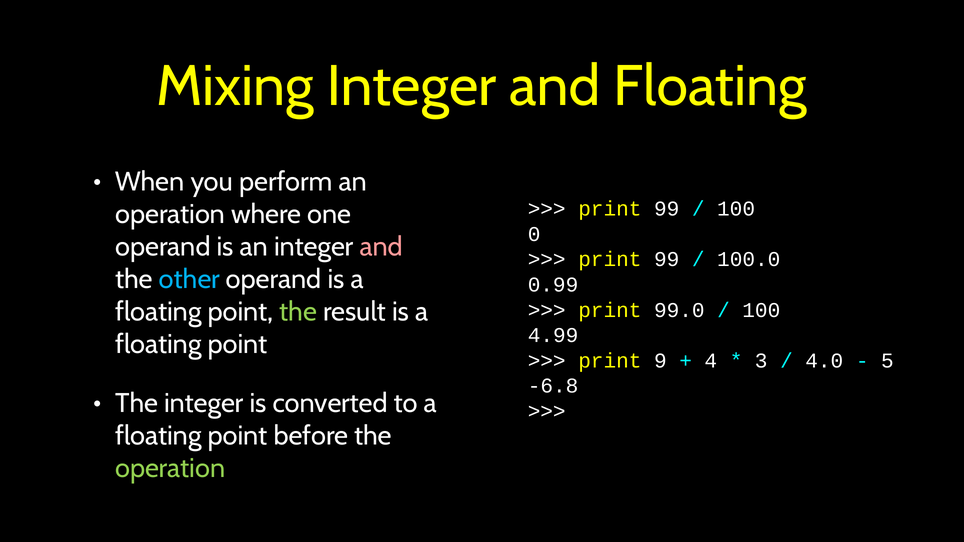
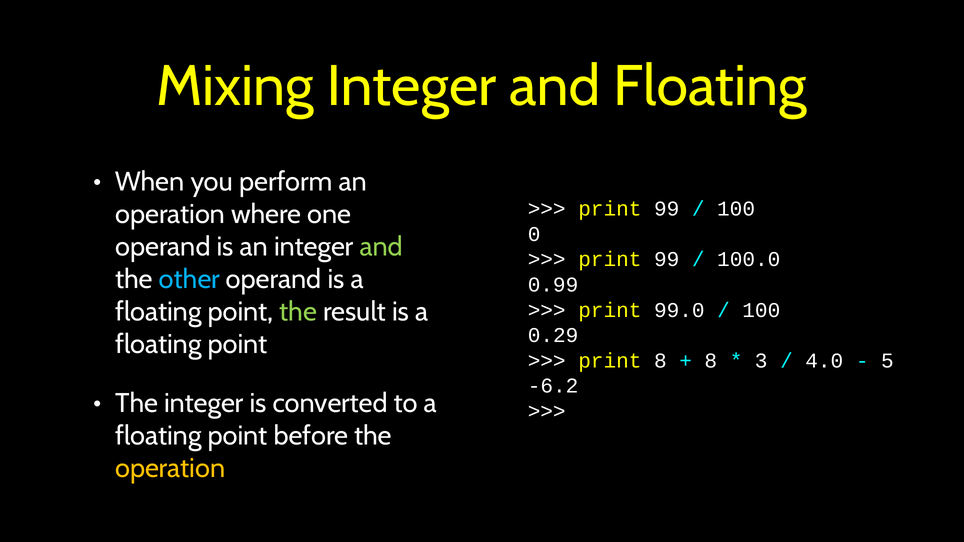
and colour: pink -> light green (381, 247)
4.99: 4.99 -> 0.29 (553, 336)
print 9: 9 -> 8 (660, 361)
4: 4 -> 8 (711, 361)
-6.8: -6.8 -> -6.2 (553, 386)
operation colour: light green -> yellow (170, 469)
